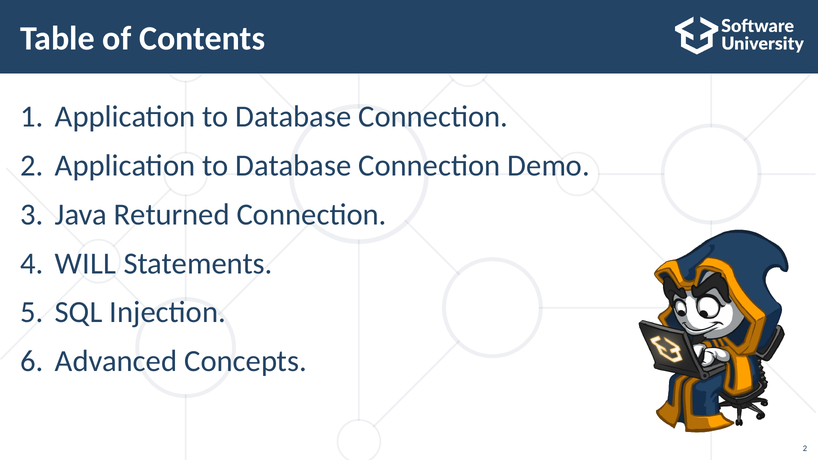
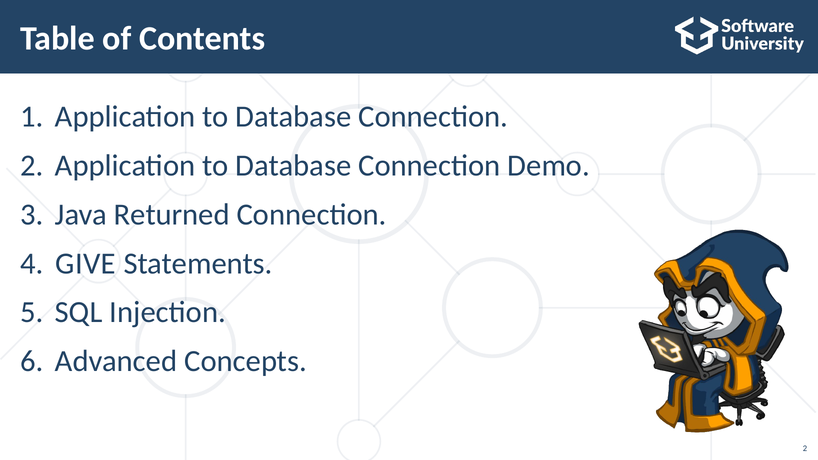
WILL: WILL -> GIVE (86, 263)
